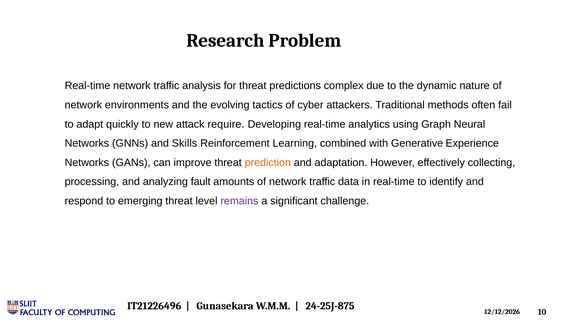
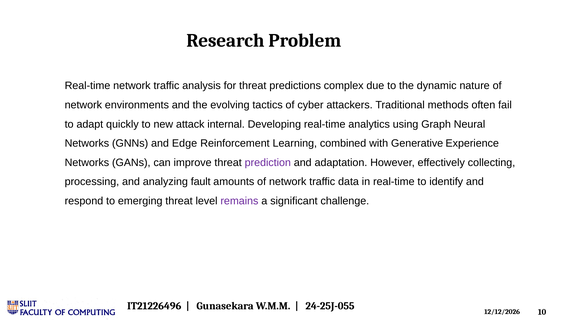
require: require -> internal (226, 124)
Skills: Skills -> Edge (185, 143)
prediction colour: orange -> purple (268, 163)
24-25J-875: 24-25J-875 -> 24-25J-055 (330, 306)
